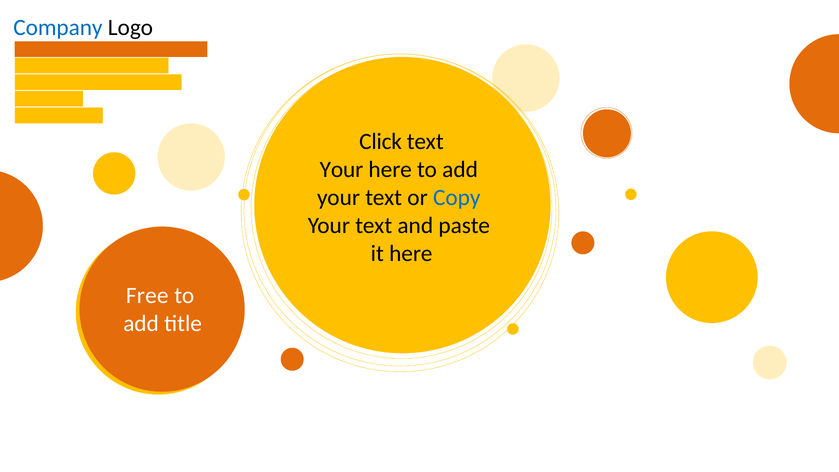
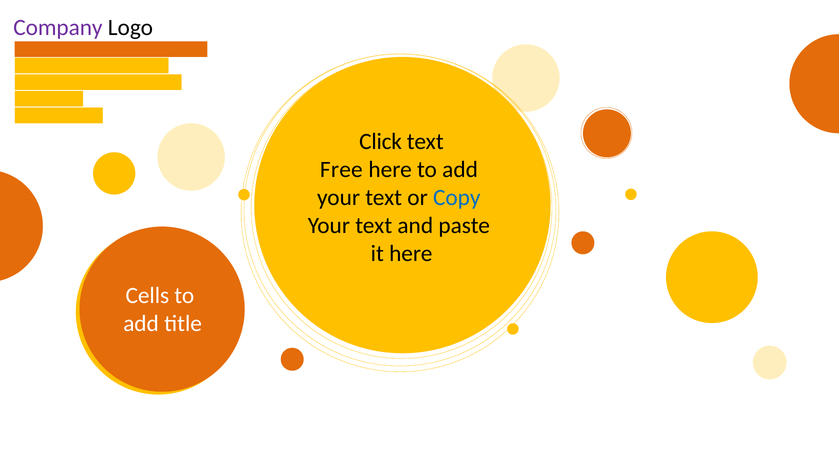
Company colour: blue -> purple (58, 27)
Your: Your -> Free (341, 170)
Free: Free -> Cells (147, 295)
